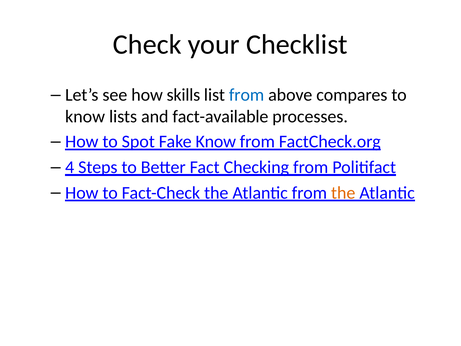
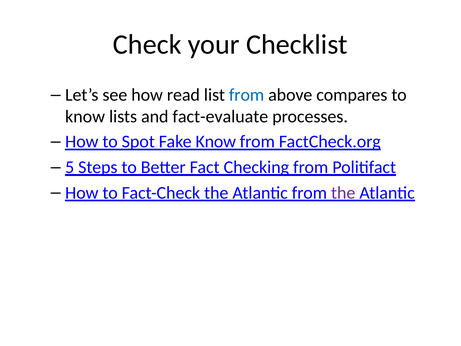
skills: skills -> read (183, 95)
fact-available: fact-available -> fact-evaluate (220, 117)
4: 4 -> 5 (70, 167)
the colour: orange -> purple (343, 193)
